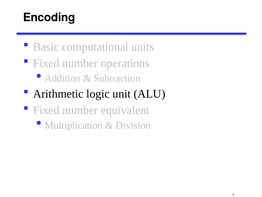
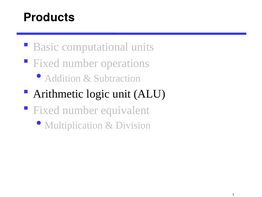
Encoding: Encoding -> Products (49, 17)
